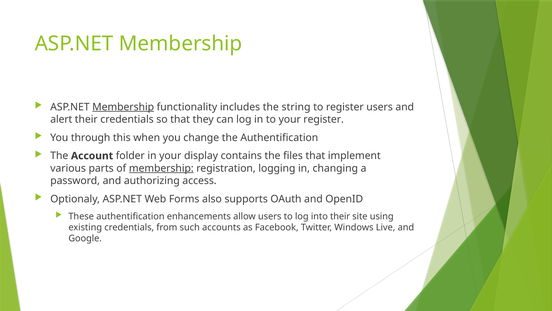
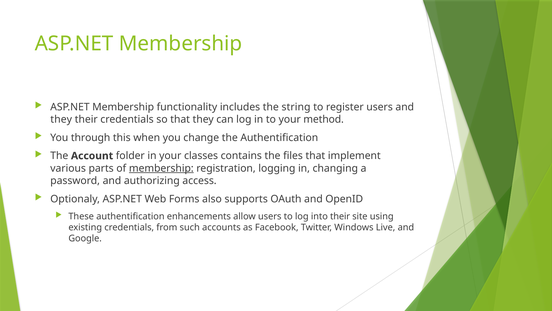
Membership underline: present -> none (123, 107)
alert: alert -> they (61, 119)
your register: register -> method (324, 119)
display: display -> classes (201, 156)
